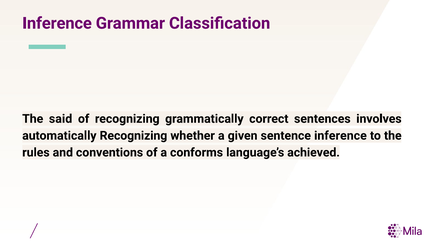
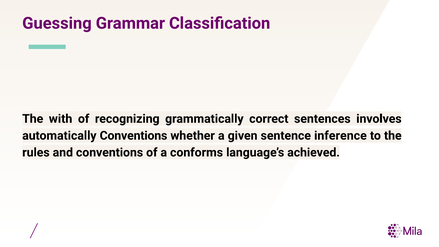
Inference: Inference -> Guessing (57, 23)
said: said -> with (61, 119)
automatically Recognizing: Recognizing -> Conventions (133, 136)
